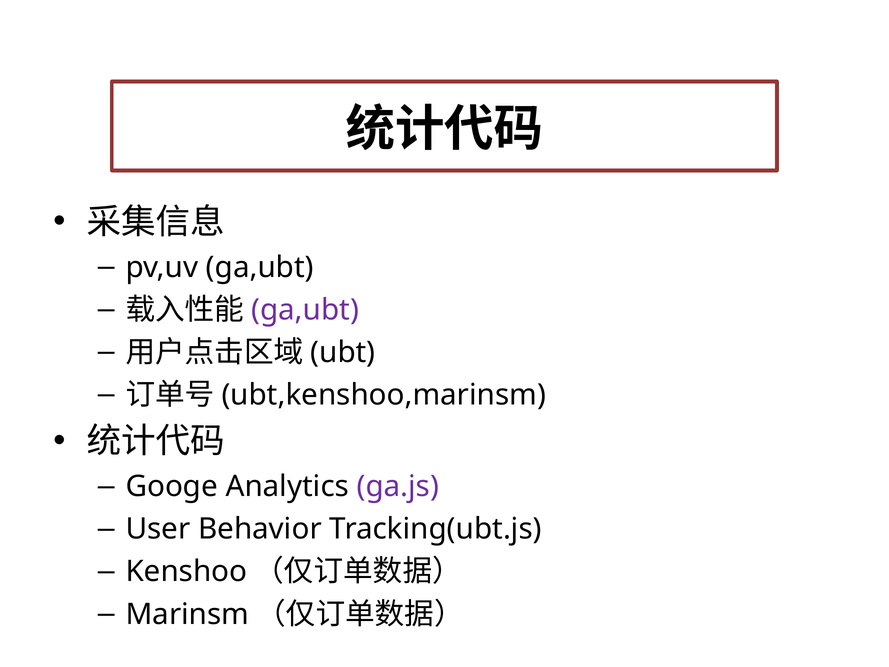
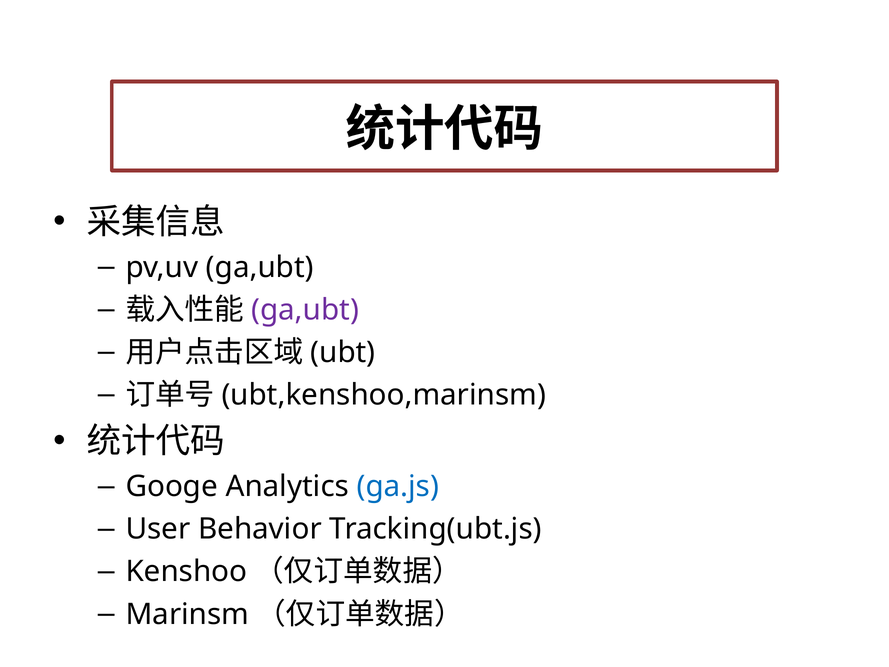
ga.js colour: purple -> blue (398, 487)
